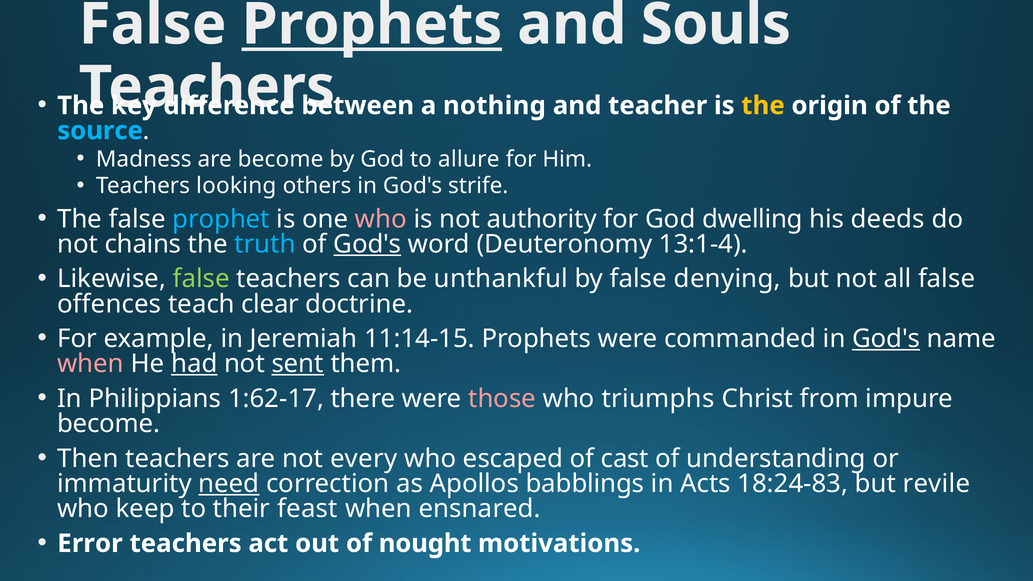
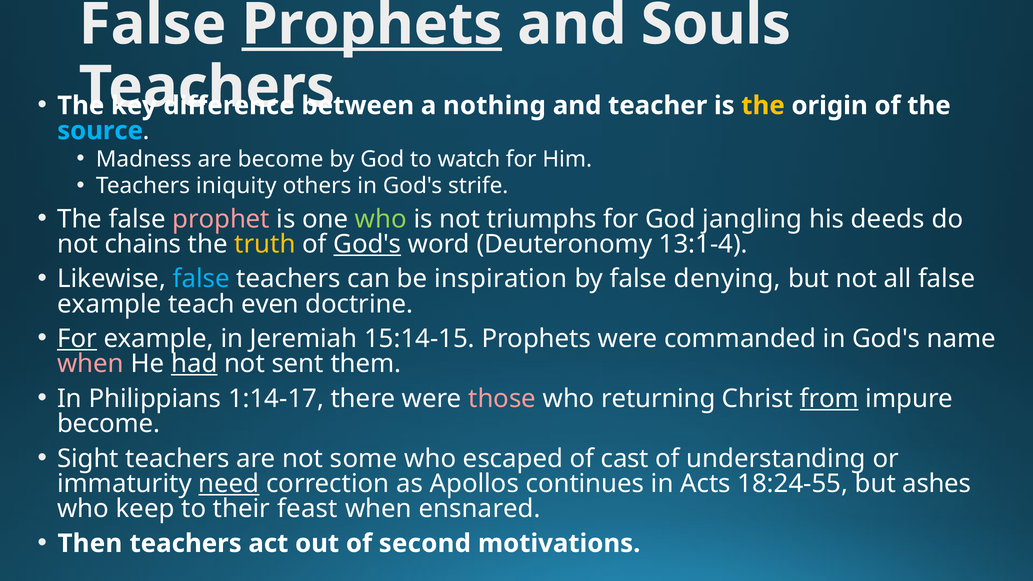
allure: allure -> watch (469, 159)
looking: looking -> iniquity (236, 186)
prophet colour: light blue -> pink (221, 219)
who colour: pink -> light green (381, 219)
authority: authority -> triumphs (542, 219)
dwelling: dwelling -> jangling (752, 219)
truth colour: light blue -> yellow (265, 244)
false colour: light green -> light blue (201, 279)
unthankful: unthankful -> inspiration (501, 279)
offences: offences -> example (109, 304)
clear: clear -> even (270, 304)
For underline: none -> present (77, 339)
11:14-15: 11:14-15 -> 15:14-15 (419, 339)
God's underline: present -> none (886, 339)
sent underline: present -> none (298, 364)
1:62-17: 1:62-17 -> 1:14-17 (276, 399)
triumphs: triumphs -> returning (658, 399)
from underline: none -> present (829, 399)
Then: Then -> Sight (88, 459)
every: every -> some (364, 459)
babblings: babblings -> continues (585, 484)
18:24-83: 18:24-83 -> 18:24-55 (793, 484)
revile: revile -> ashes (937, 484)
Error: Error -> Then (90, 544)
nought: nought -> second (425, 544)
